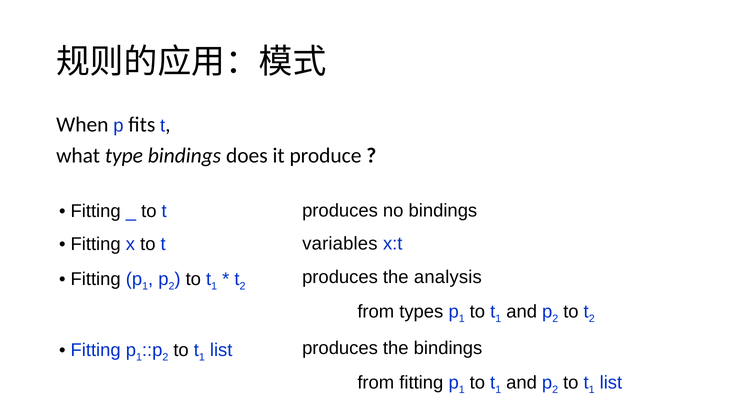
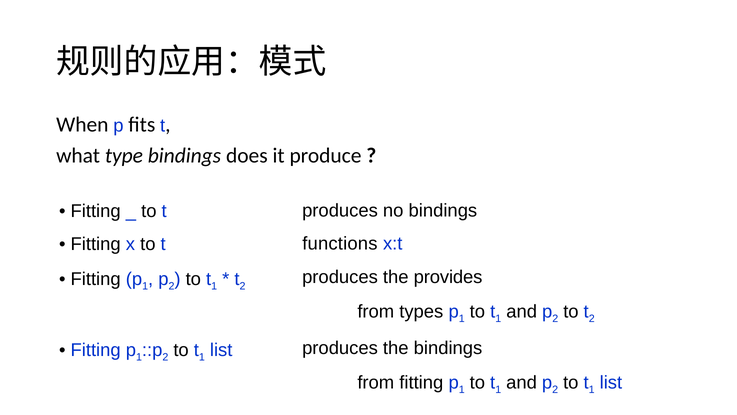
variables: variables -> functions (340, 244)
analysis: analysis -> provides (448, 277)
